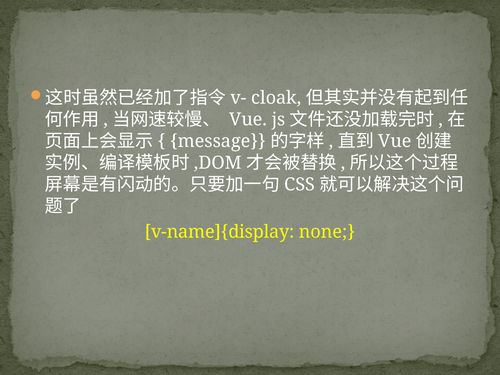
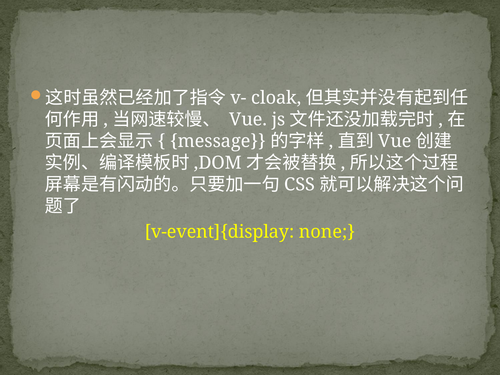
v-name]{display: v-name]{display -> v-event]{display (219, 232)
